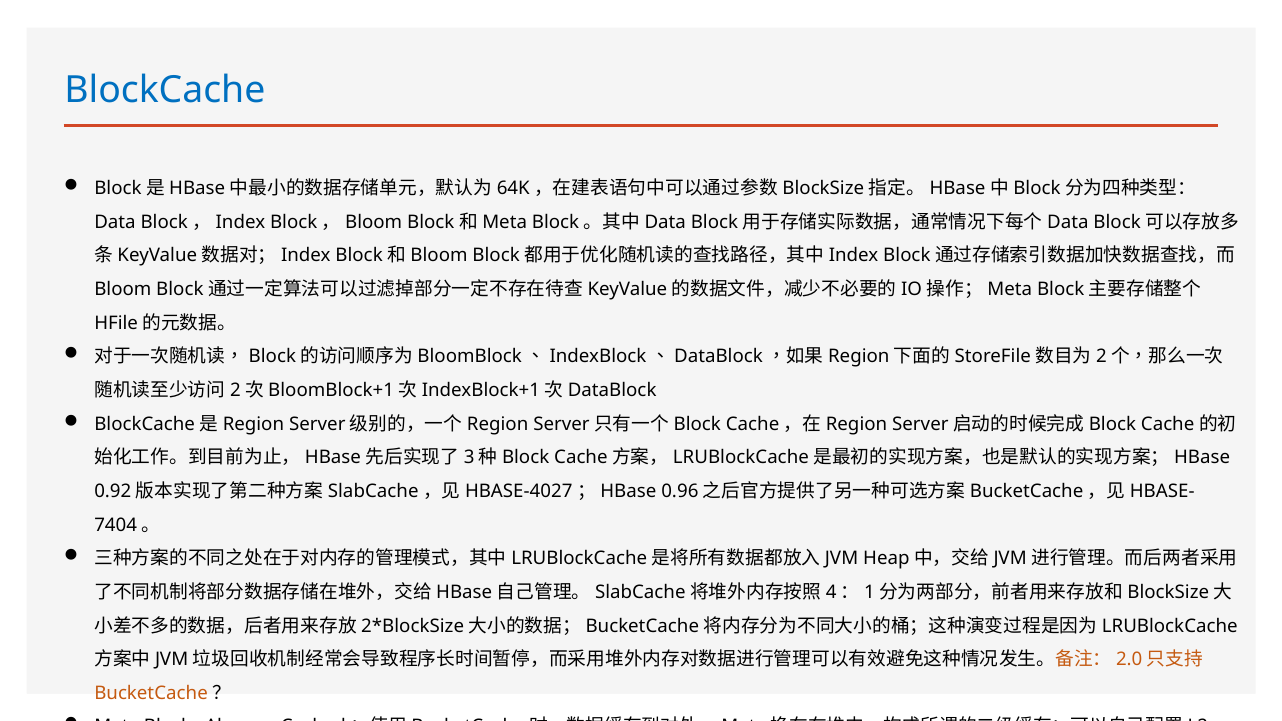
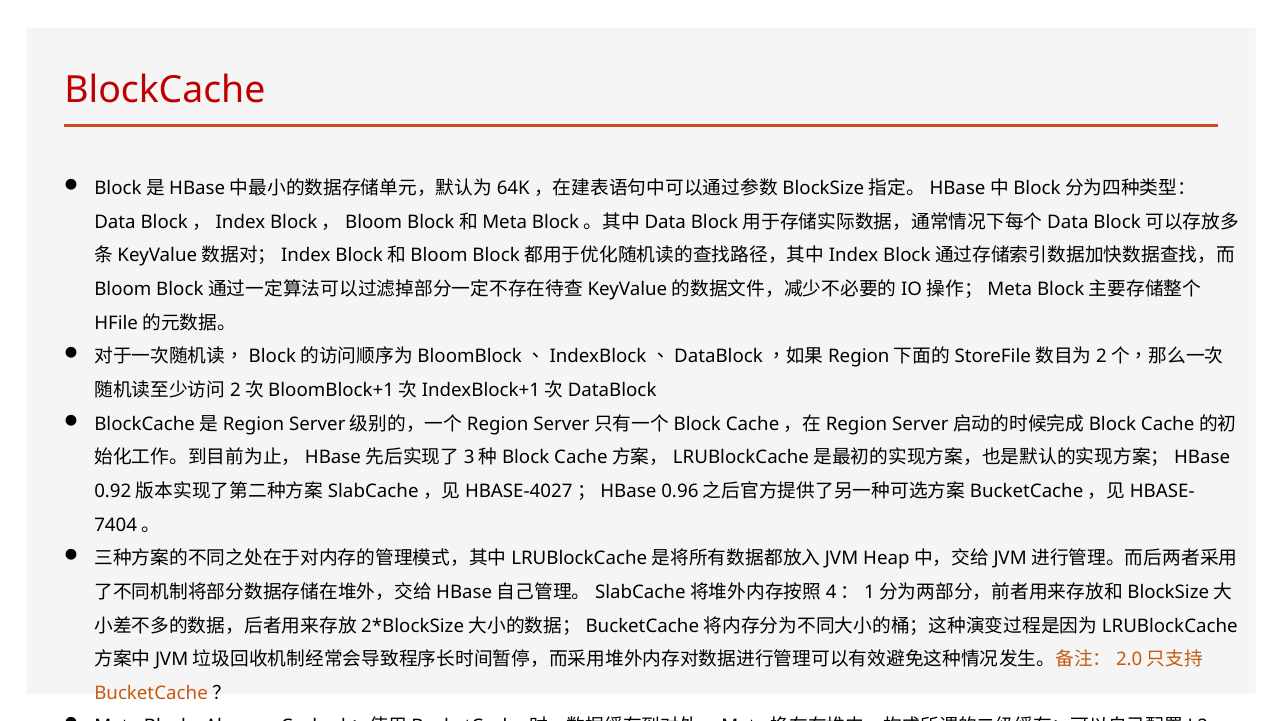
BlockCache colour: blue -> red (165, 90)
